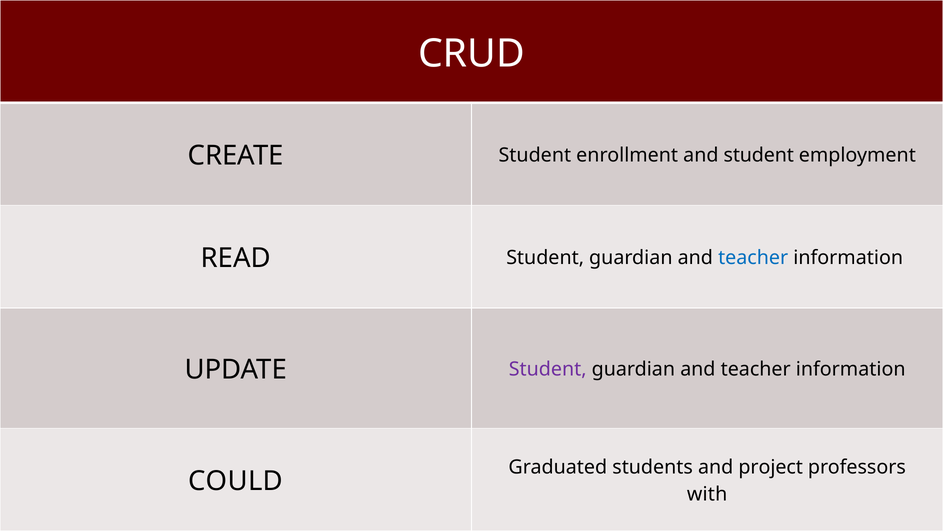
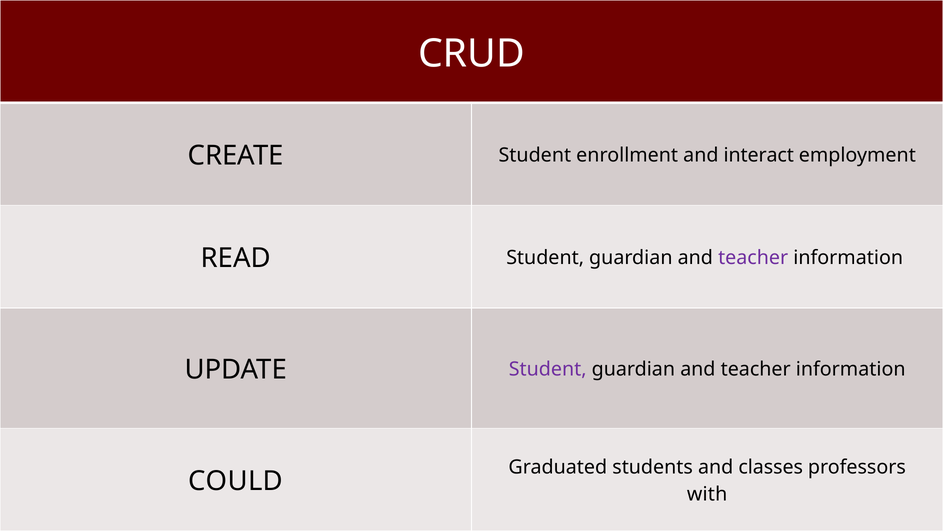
and student: student -> interact (759, 155)
teacher colour: blue -> purple (753, 257)
project: project -> classes (771, 467)
